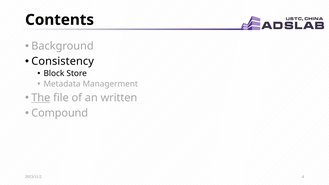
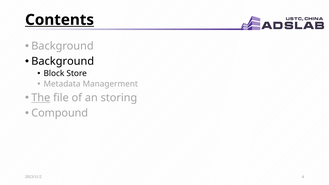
Contents underline: none -> present (60, 20)
Consistency: Consistency -> Background (63, 61)
written: written -> storing (119, 98)
